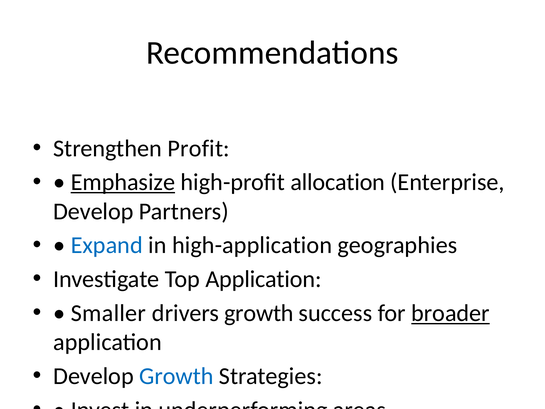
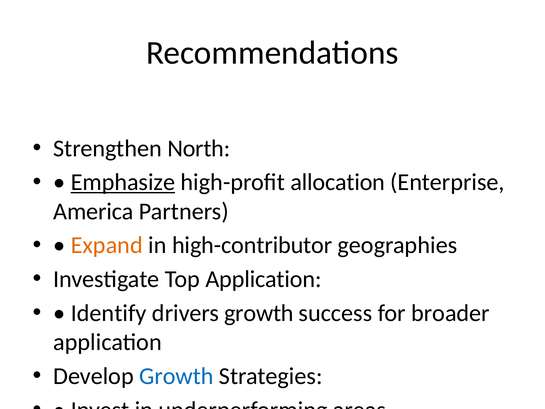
Profit: Profit -> North (199, 148)
Develop: Develop -> America (93, 211)
Expand colour: blue -> orange (107, 245)
high-application: high-application -> high-contributor (252, 245)
Smaller: Smaller -> Identify (109, 313)
broader underline: present -> none (450, 313)
